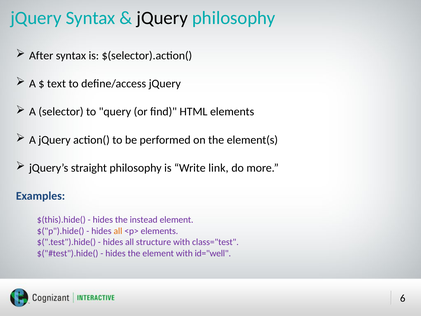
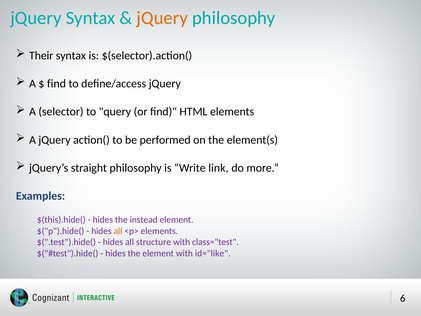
jQuery colour: black -> orange (162, 18)
After: After -> Their (41, 56)
text: text -> find (56, 84)
id="well: id="well -> id="like (213, 253)
